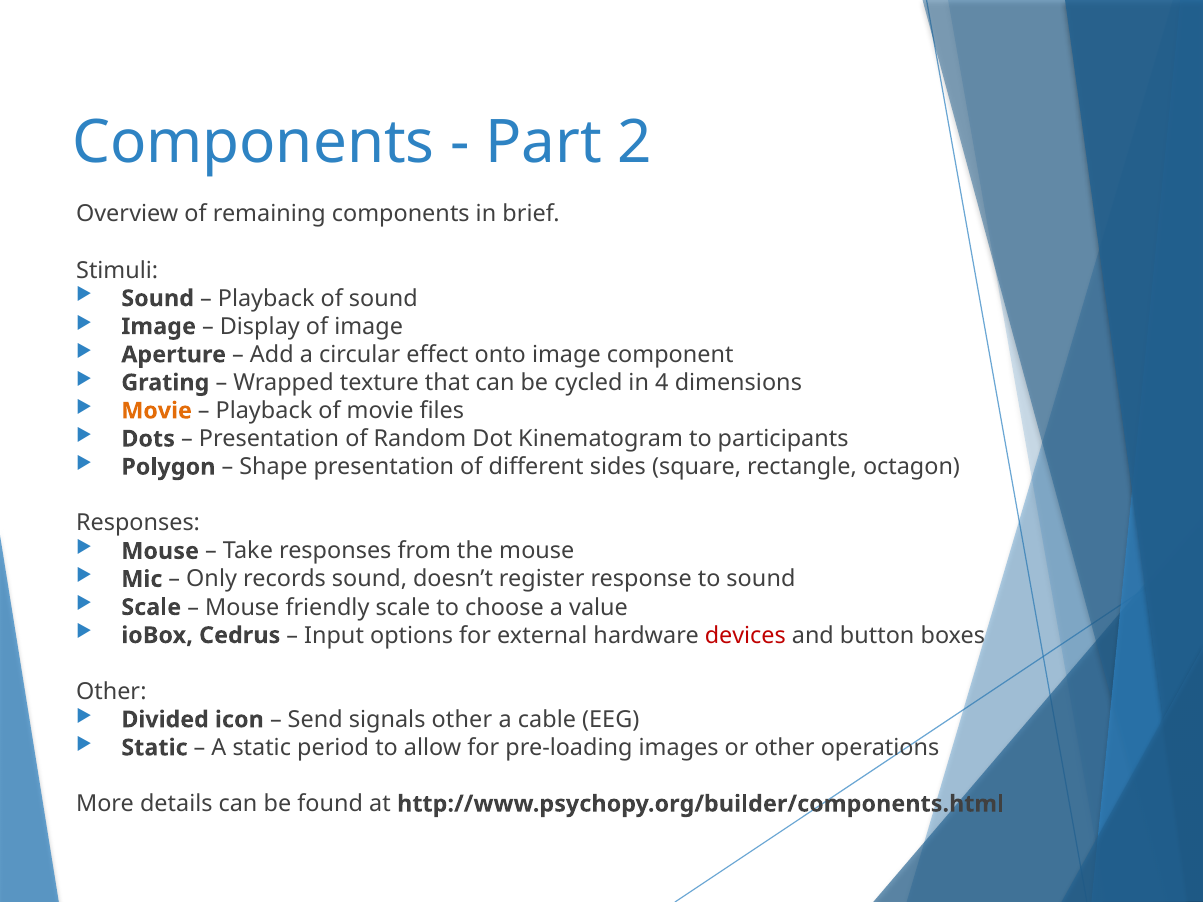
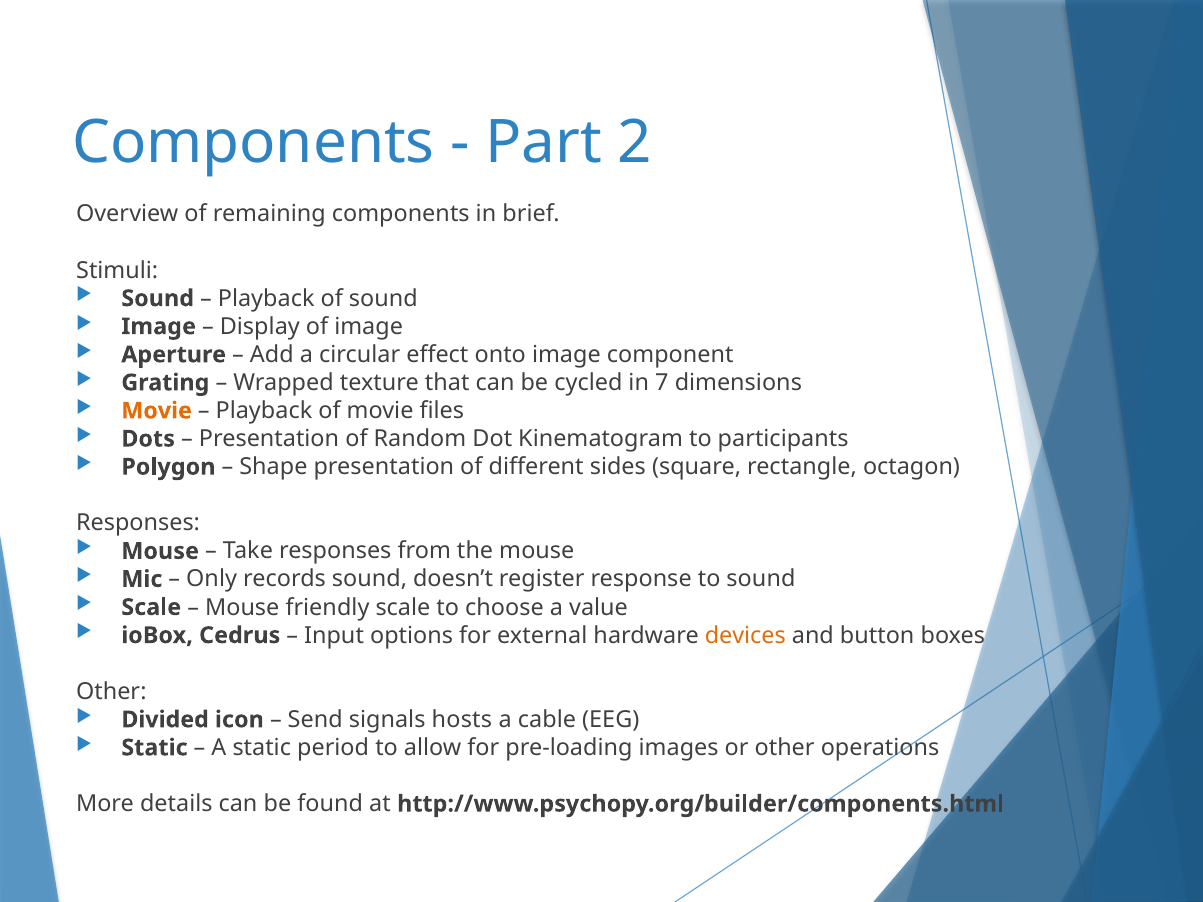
4: 4 -> 7 (662, 383)
devices colour: red -> orange (745, 636)
signals other: other -> hosts (462, 720)
